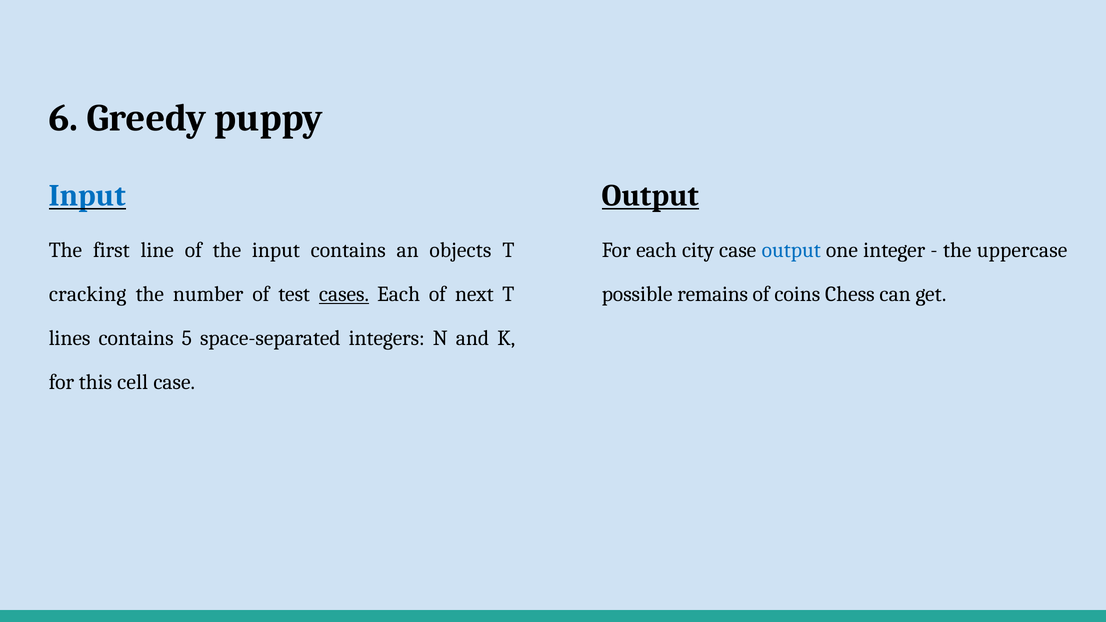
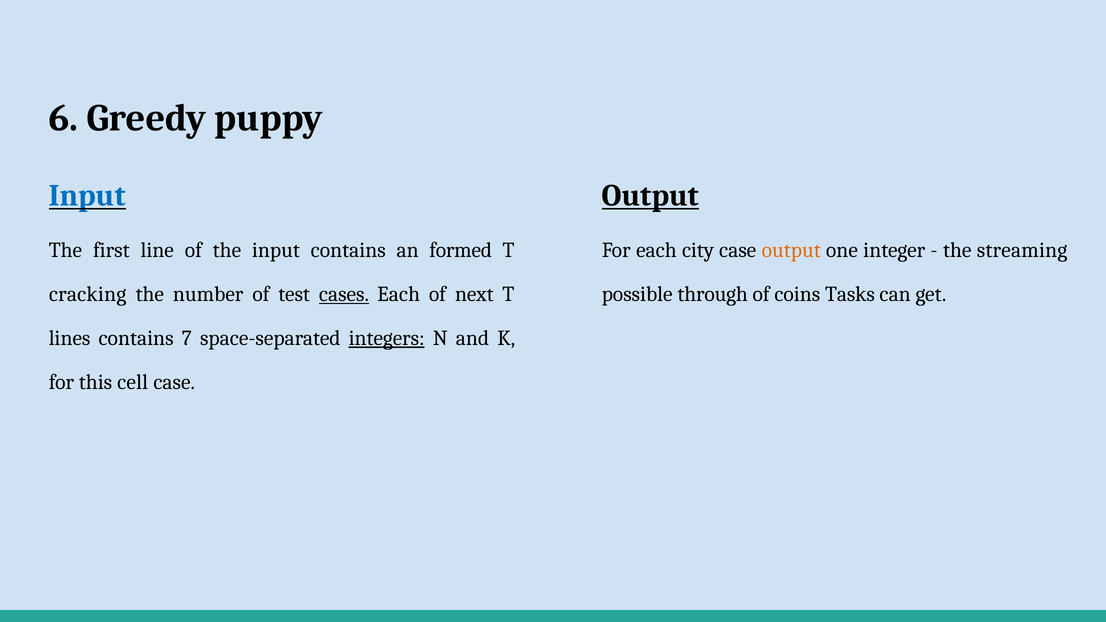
objects: objects -> formed (461, 250)
output colour: blue -> orange (791, 250)
uppercase: uppercase -> streaming (1022, 250)
remains: remains -> through (713, 294)
Chess: Chess -> Tasks (850, 294)
5: 5 -> 7 (187, 338)
integers underline: none -> present (387, 338)
